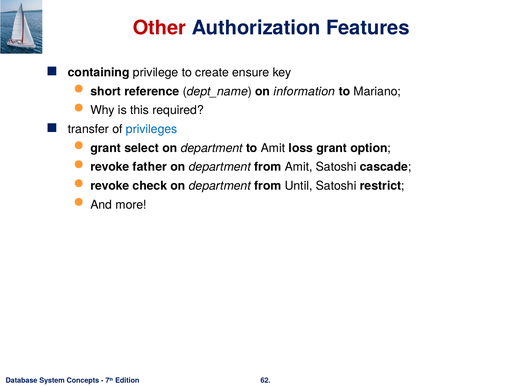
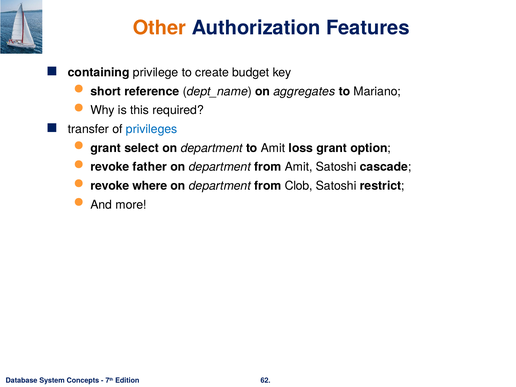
Other colour: red -> orange (159, 28)
ensure: ensure -> budget (251, 72)
information: information -> aggregates (304, 91)
check: check -> where (150, 186)
Until: Until -> Clob (299, 186)
